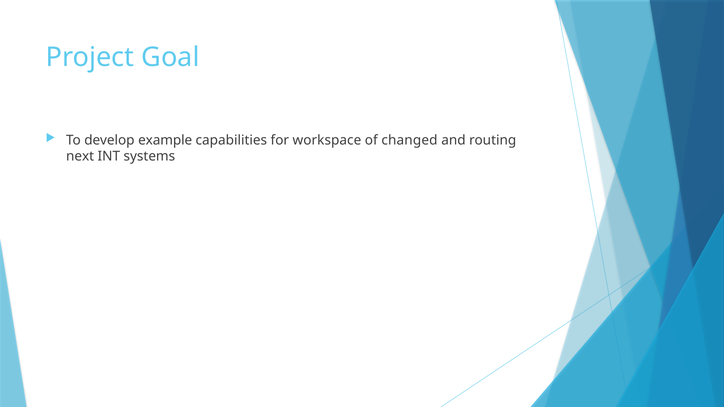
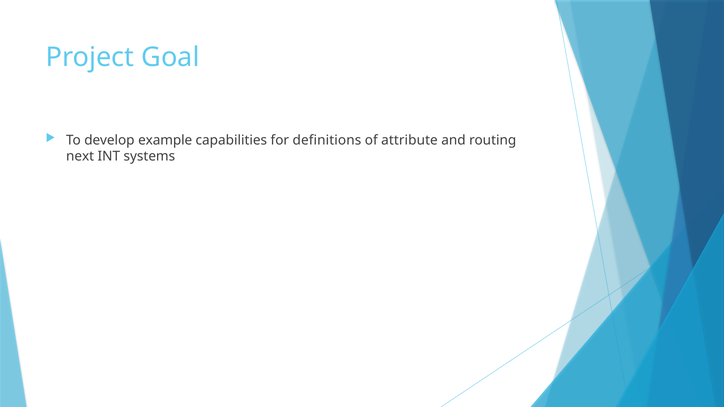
workspace: workspace -> definitions (327, 140)
changed: changed -> attribute (410, 140)
